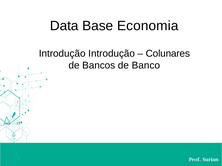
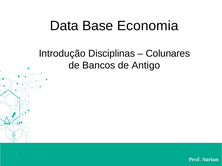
Introdução Introdução: Introdução -> Disciplinas (112, 54)
Banco: Banco -> Antigo (146, 66)
